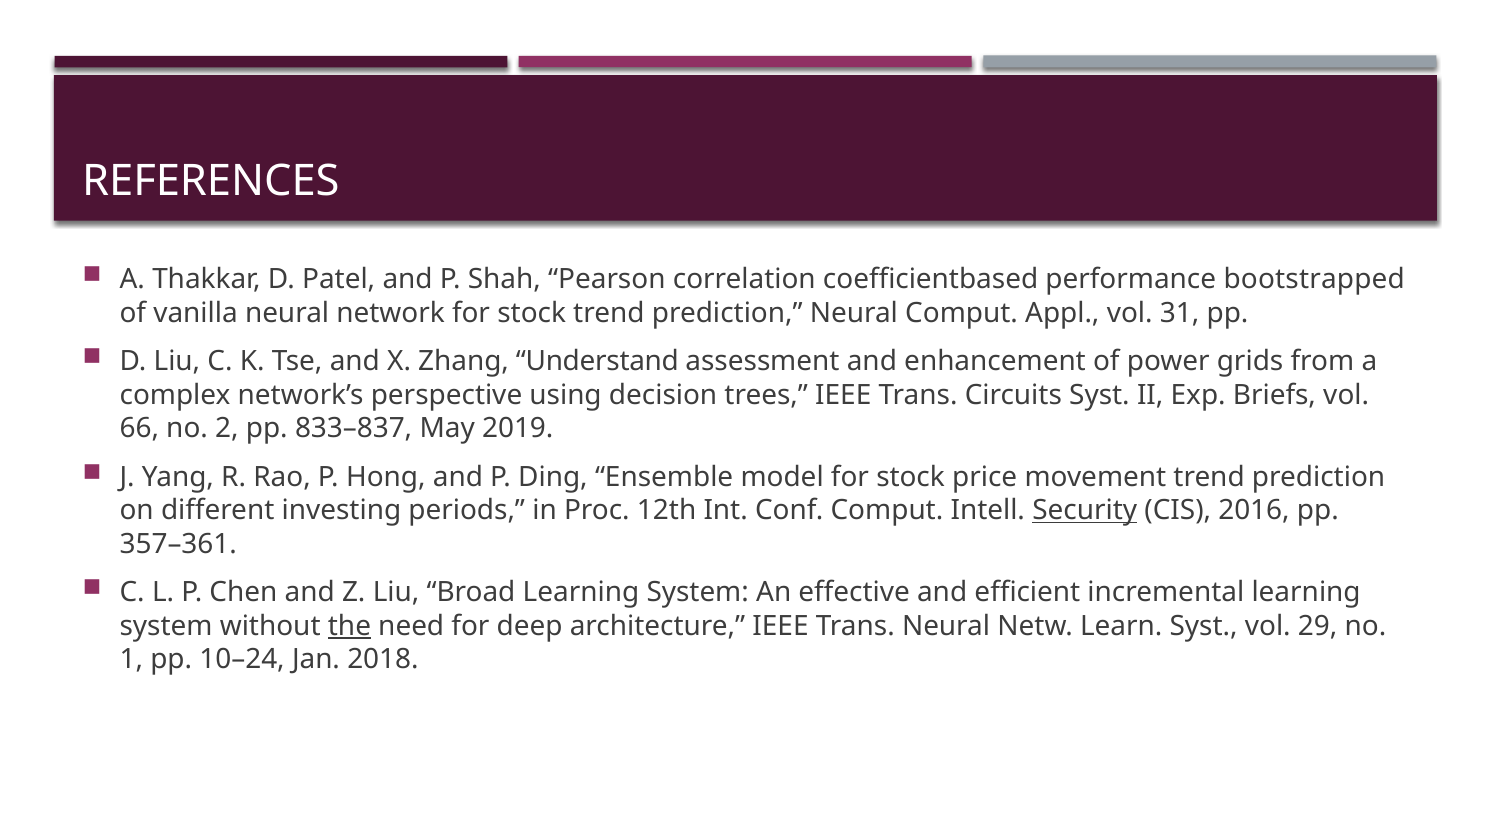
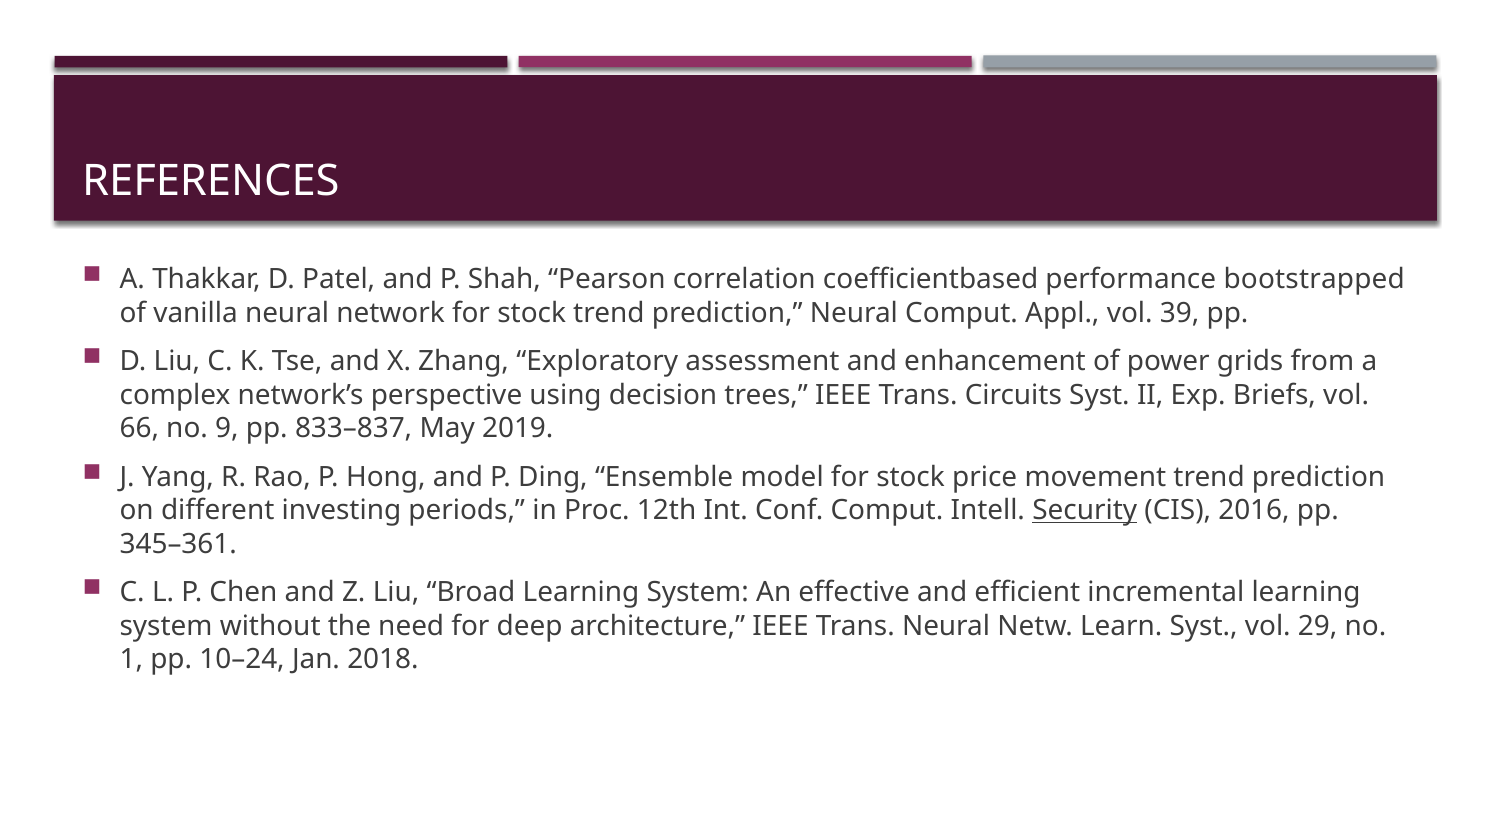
31: 31 -> 39 (1180, 313)
Understand: Understand -> Exploratory (597, 361)
2: 2 -> 9 (227, 428)
357–361: 357–361 -> 345–361 (178, 544)
the underline: present -> none (349, 626)
